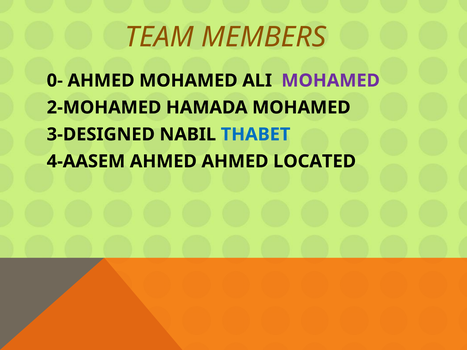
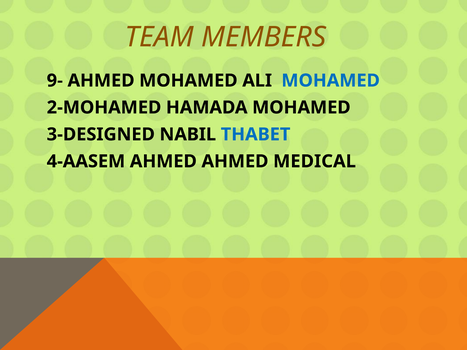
0-: 0- -> 9- (55, 81)
MOHAMED colour: purple -> blue (331, 81)
LOCATED: LOCATED -> MEDICAL (315, 161)
